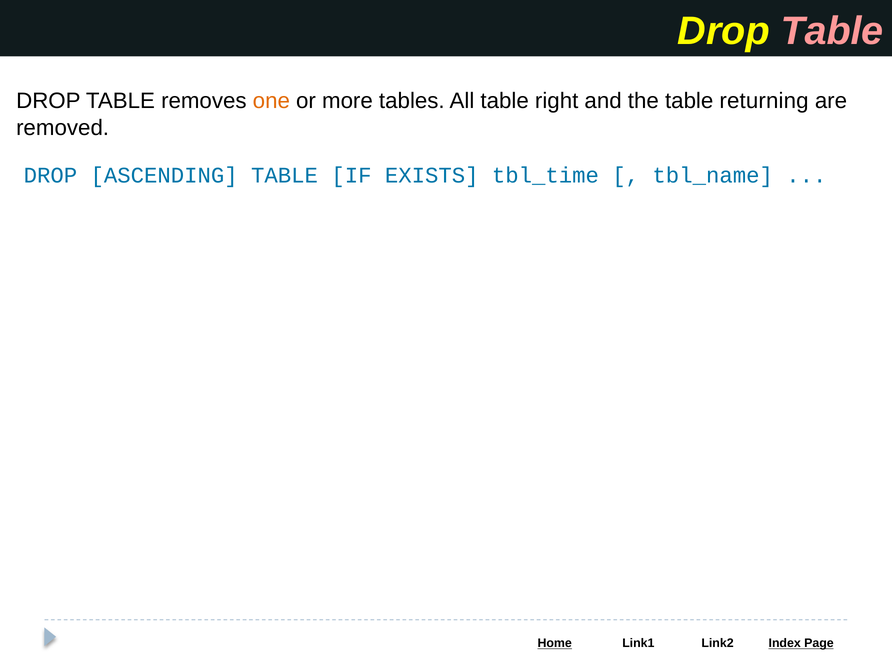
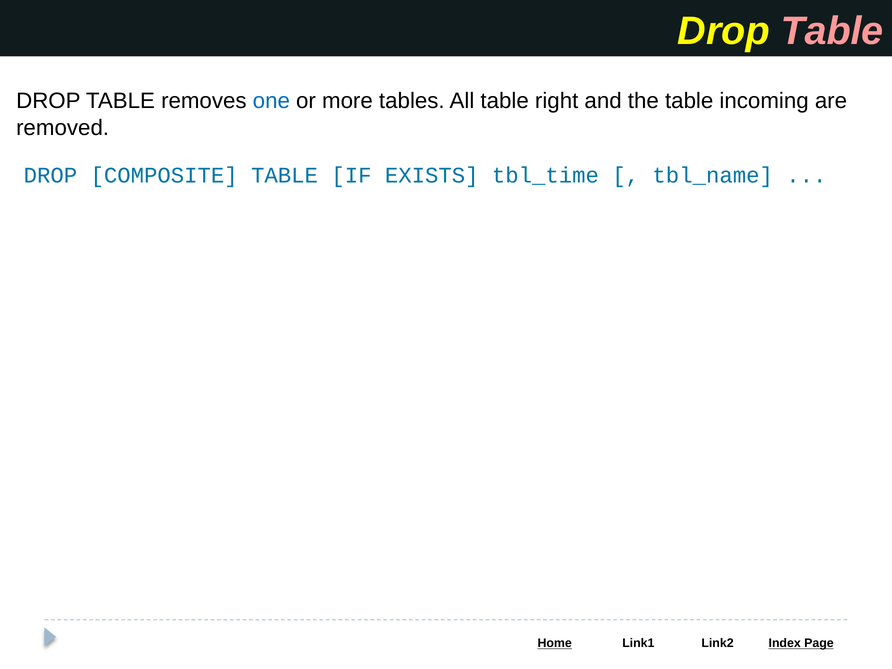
one colour: orange -> blue (271, 101)
returning: returning -> incoming (764, 101)
ASCENDING: ASCENDING -> COMPOSITE (164, 175)
